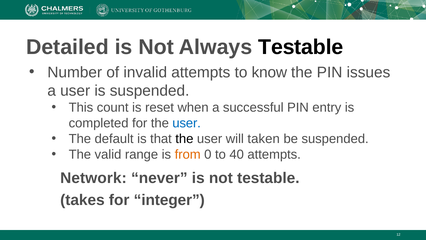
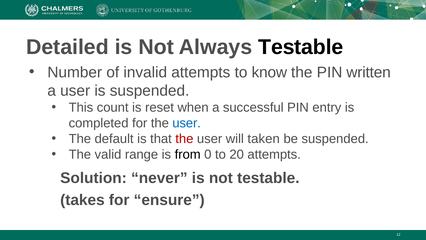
issues: issues -> written (369, 72)
the colour: black -> red (184, 139)
from colour: orange -> black (188, 154)
40: 40 -> 20 (237, 154)
Network: Network -> Solution (94, 178)
integer: integer -> ensure (169, 200)
